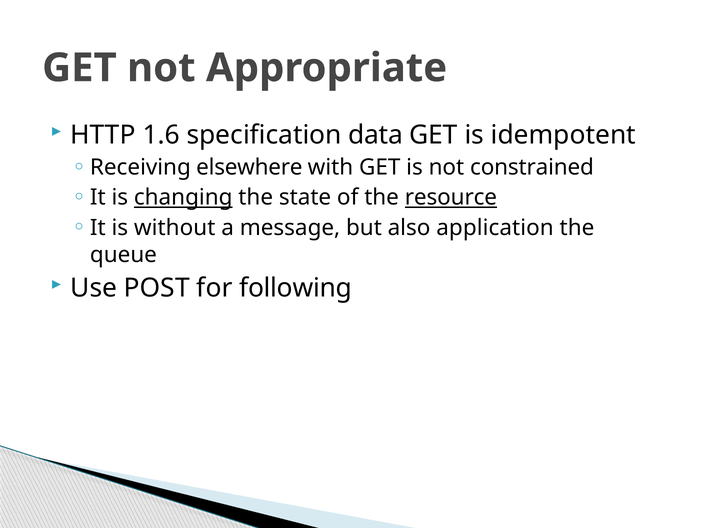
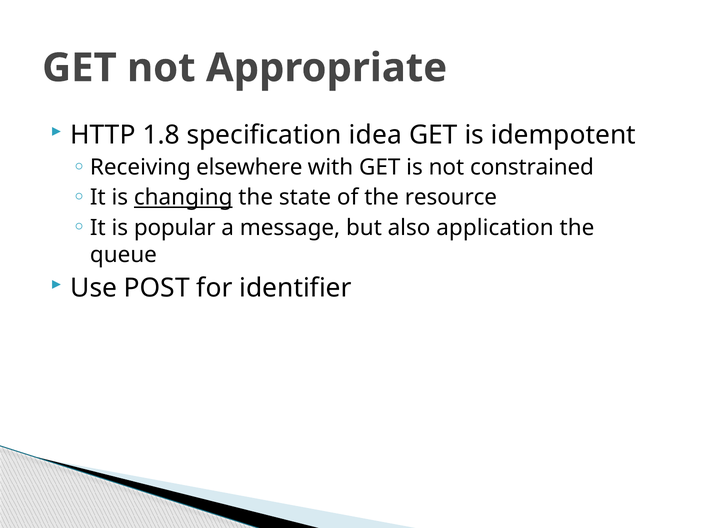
1.6: 1.6 -> 1.8 (161, 135)
data: data -> idea (375, 135)
resource underline: present -> none (451, 198)
without: without -> popular (175, 228)
following: following -> identifier (296, 288)
